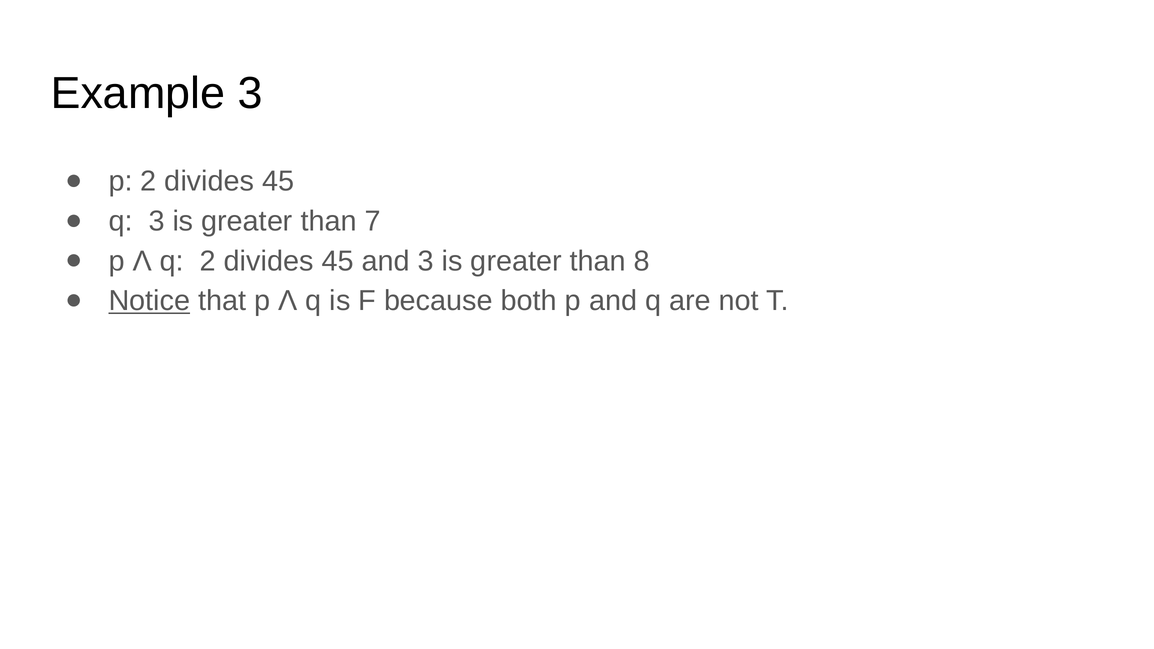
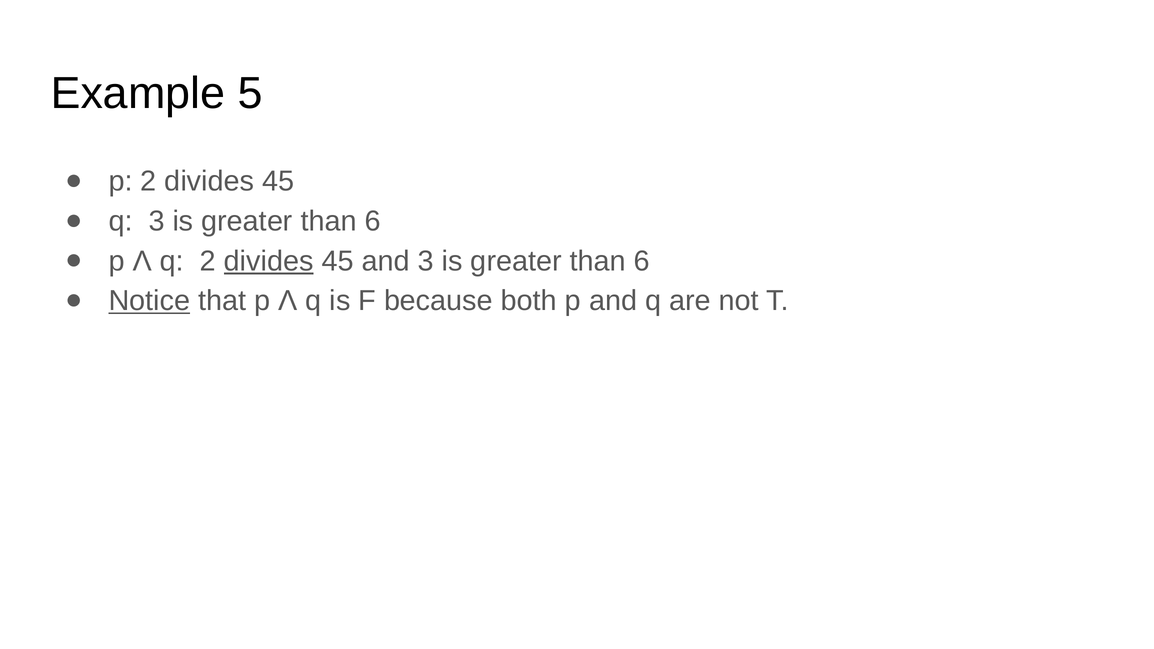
Example 3: 3 -> 5 (250, 93)
7: 7 -> 6 (373, 221)
divides underline: none -> present (269, 261)
8: 8 -> 6 (642, 261)
